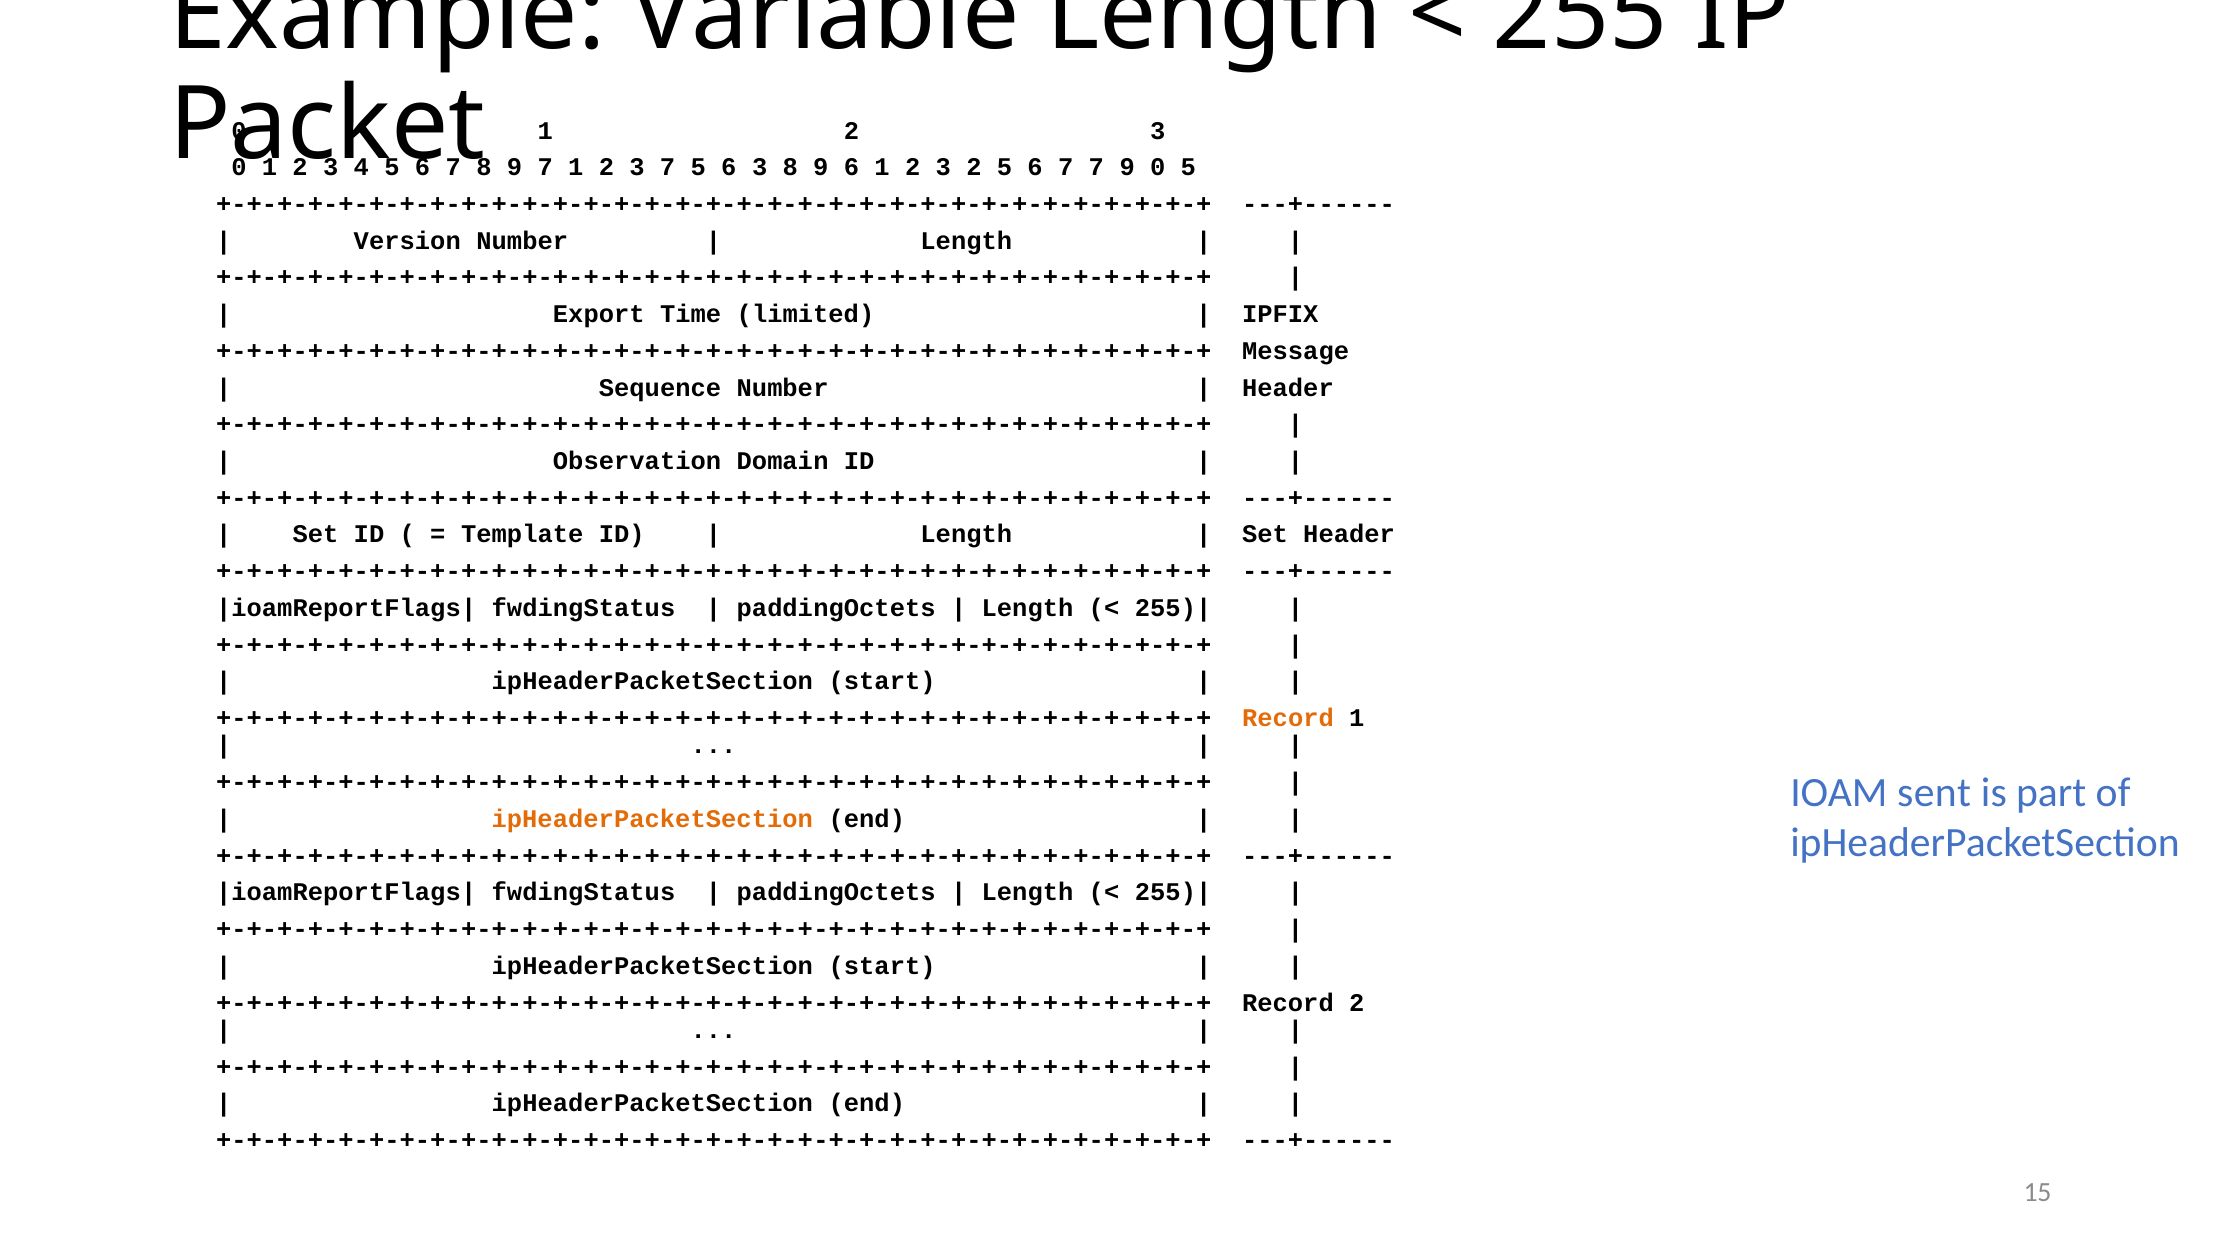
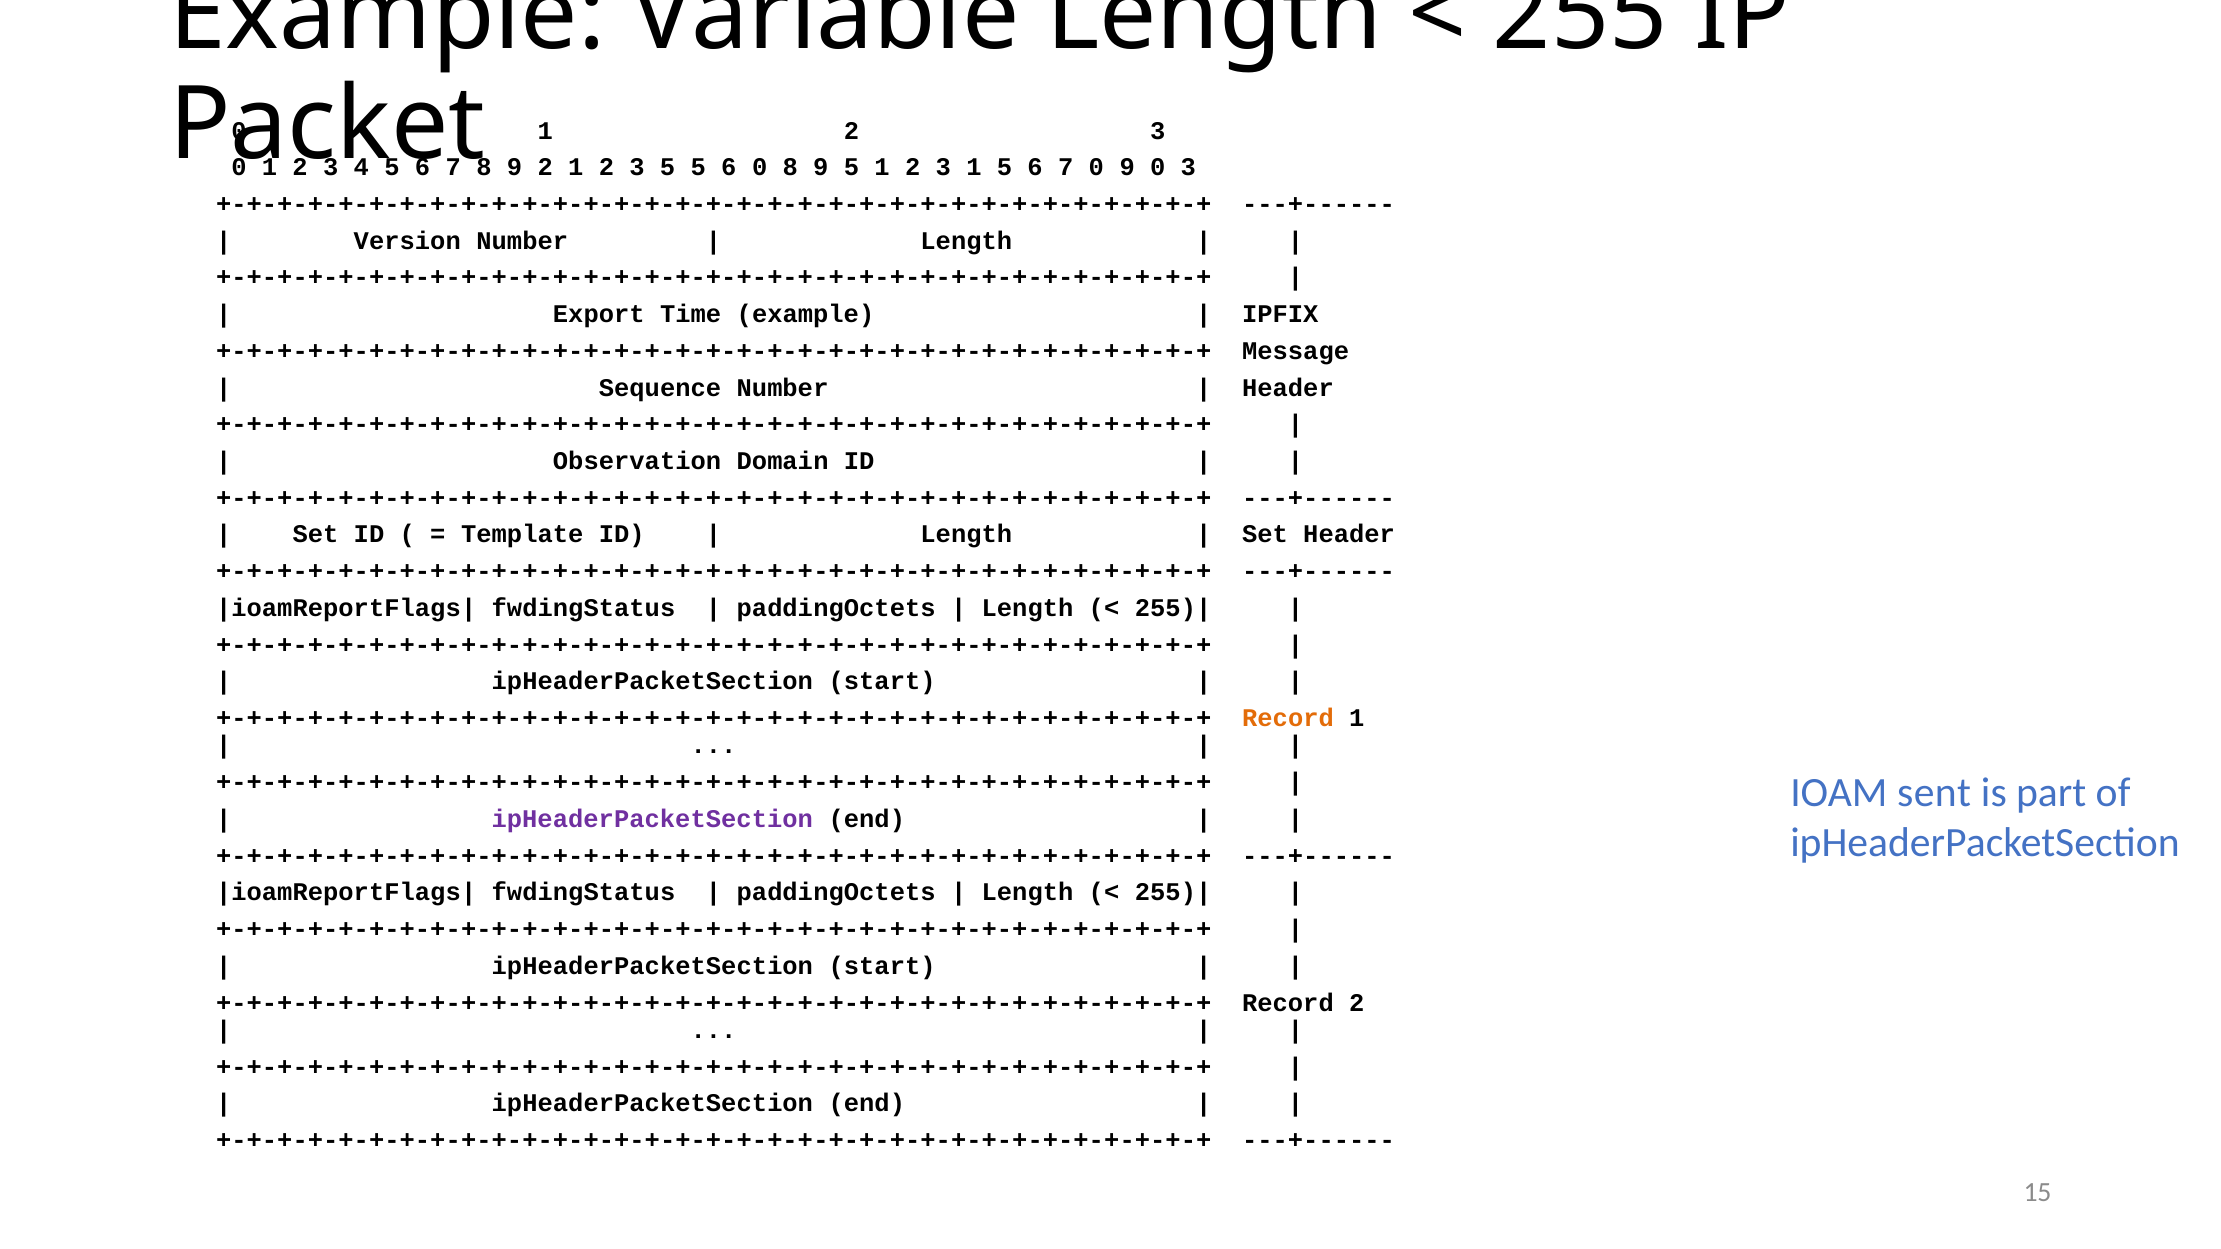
9 7: 7 -> 2 (545, 167)
3 7: 7 -> 5 (668, 167)
6 3: 3 -> 0 (760, 167)
9 6: 6 -> 5 (851, 167)
3 2: 2 -> 1 (974, 167)
7 7: 7 -> 0 (1096, 167)
0 5: 5 -> 3 (1188, 167)
Time limited: limited -> example (806, 314)
ipHeaderPacketSection colour: orange -> purple (652, 819)
